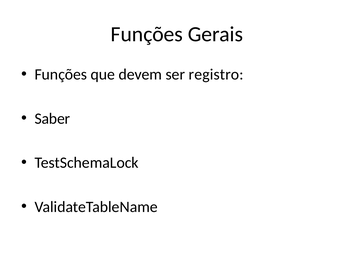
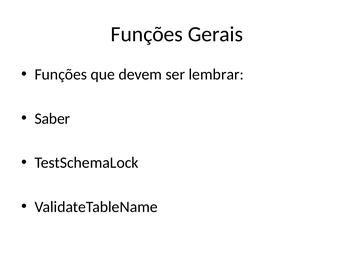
registro: registro -> lembrar (216, 74)
